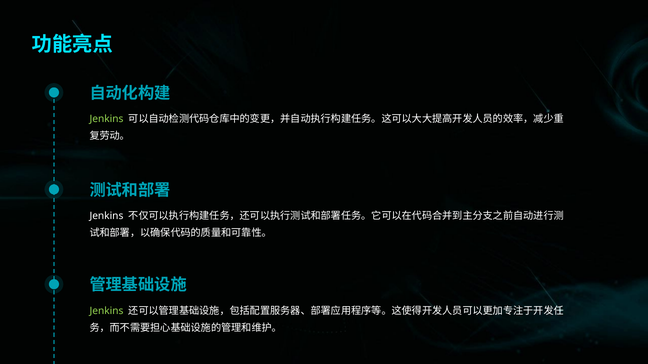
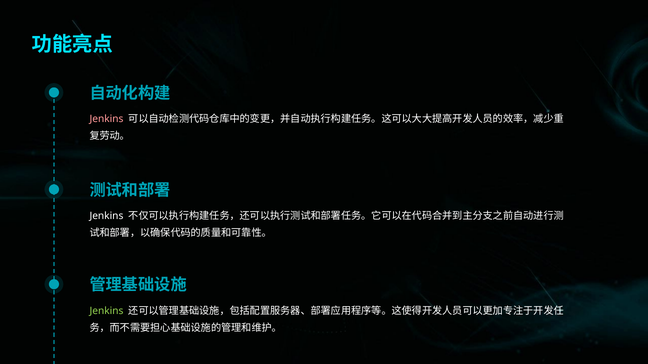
Jenkins colour: light green -> pink (106, 119)
